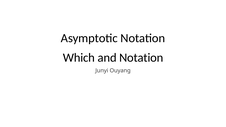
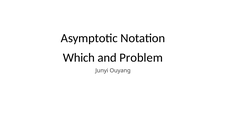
and Notation: Notation -> Problem (141, 58)
